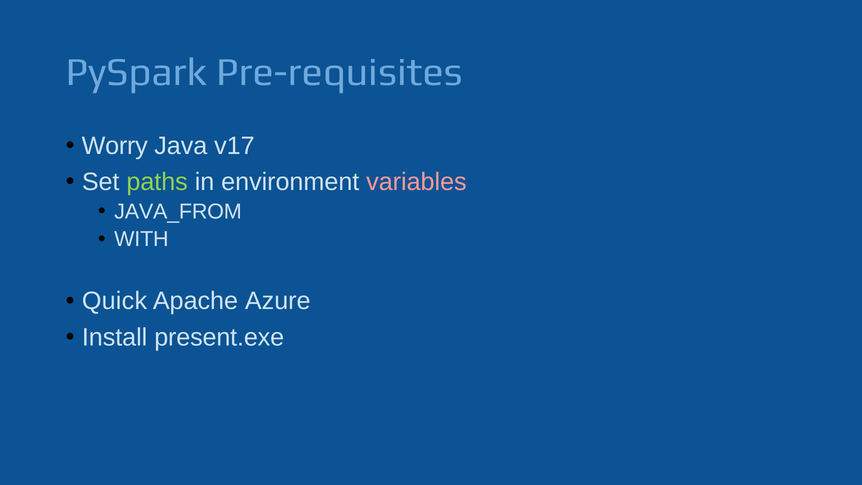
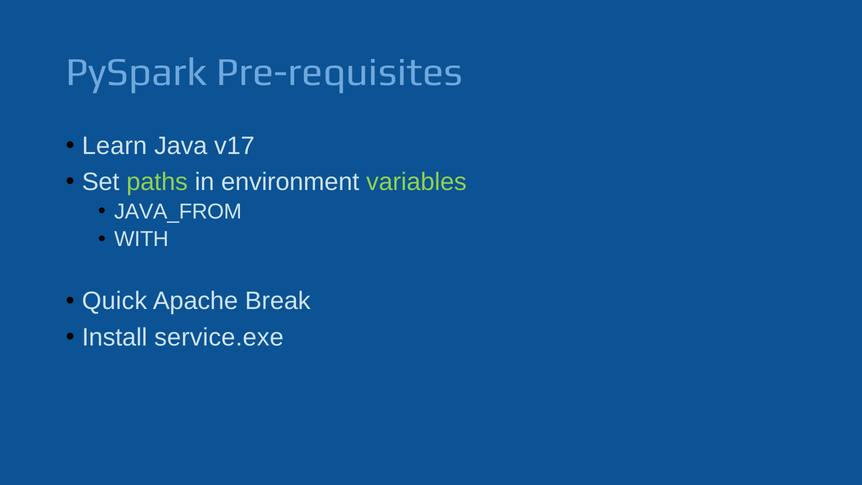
Worry: Worry -> Learn (114, 146)
variables colour: pink -> light green (416, 182)
Azure: Azure -> Break (278, 301)
present.exe: present.exe -> service.exe (219, 337)
